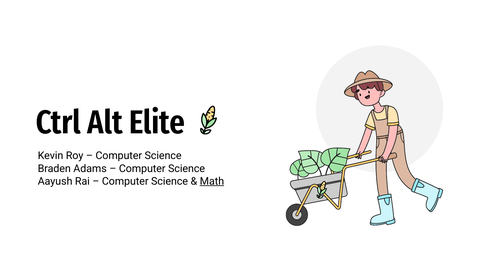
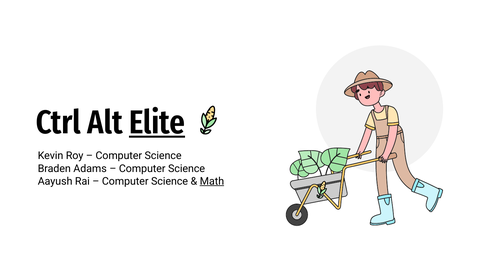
Elite underline: none -> present (157, 123)
